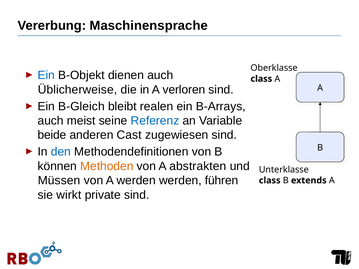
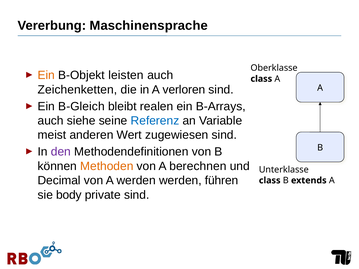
Ein colour: blue -> orange (46, 75)
dienen: dienen -> leisten (126, 75)
Üblicherweise: Üblicherweise -> Zeichenketten (77, 90)
meist: meist -> siehe (81, 121)
beide: beide -> meist (52, 135)
Cast: Cast -> Wert (129, 135)
den colour: blue -> purple (61, 152)
abstrakten: abstrakten -> berechnen (198, 166)
Müssen: Müssen -> Decimal (59, 181)
wirkt: wirkt -> body (69, 195)
